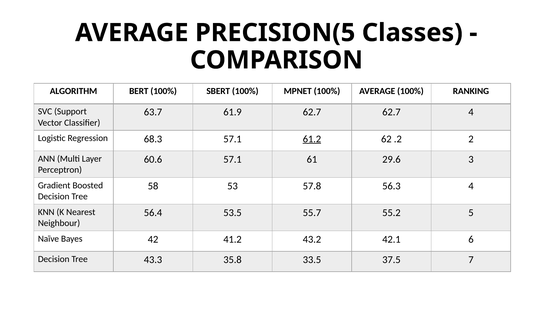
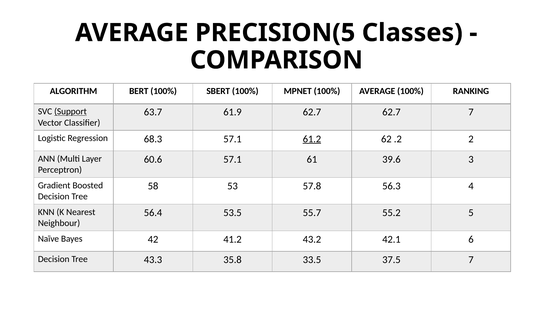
Support underline: none -> present (70, 112)
62.7 4: 4 -> 7 (471, 112)
29.6: 29.6 -> 39.6 (391, 159)
